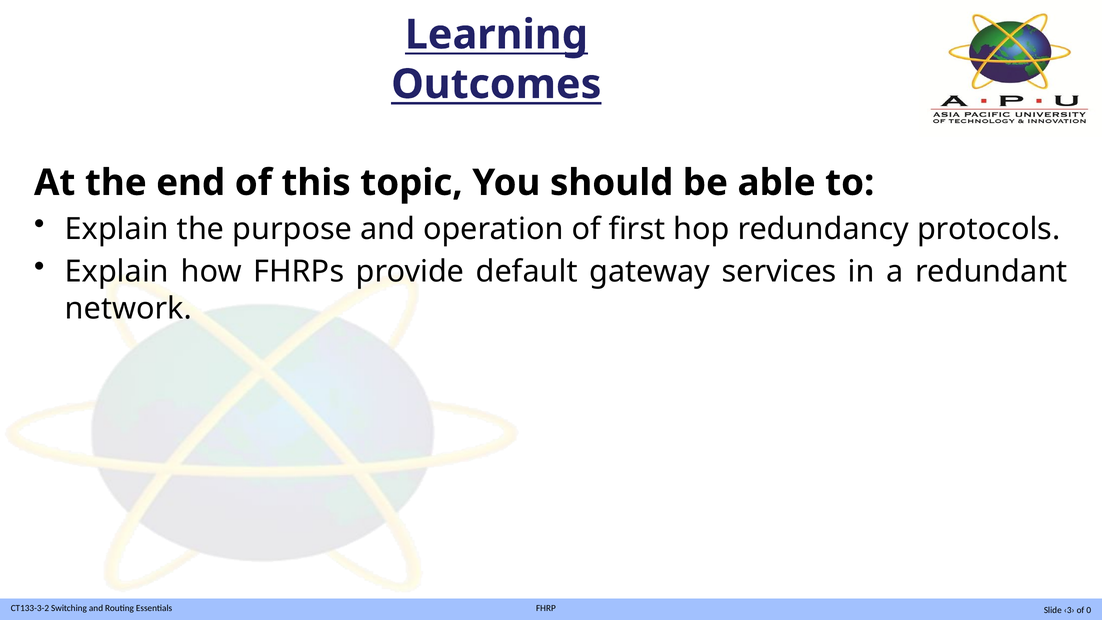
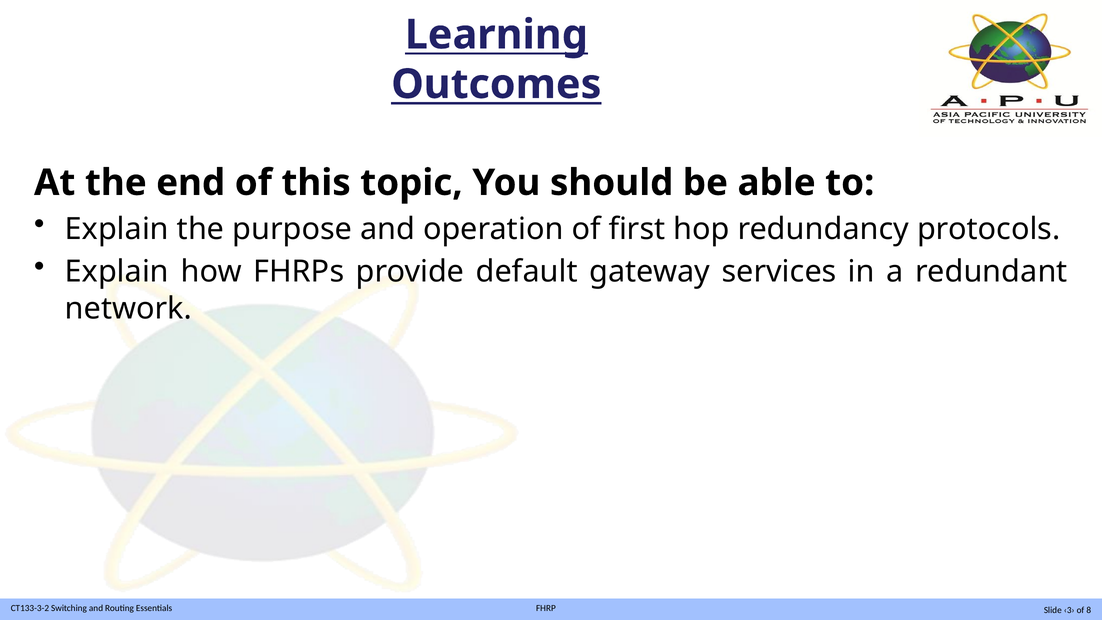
0: 0 -> 8 (1089, 610)
